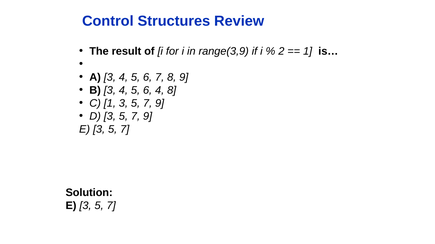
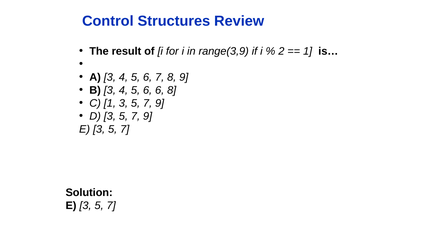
6 4: 4 -> 6 (160, 90)
